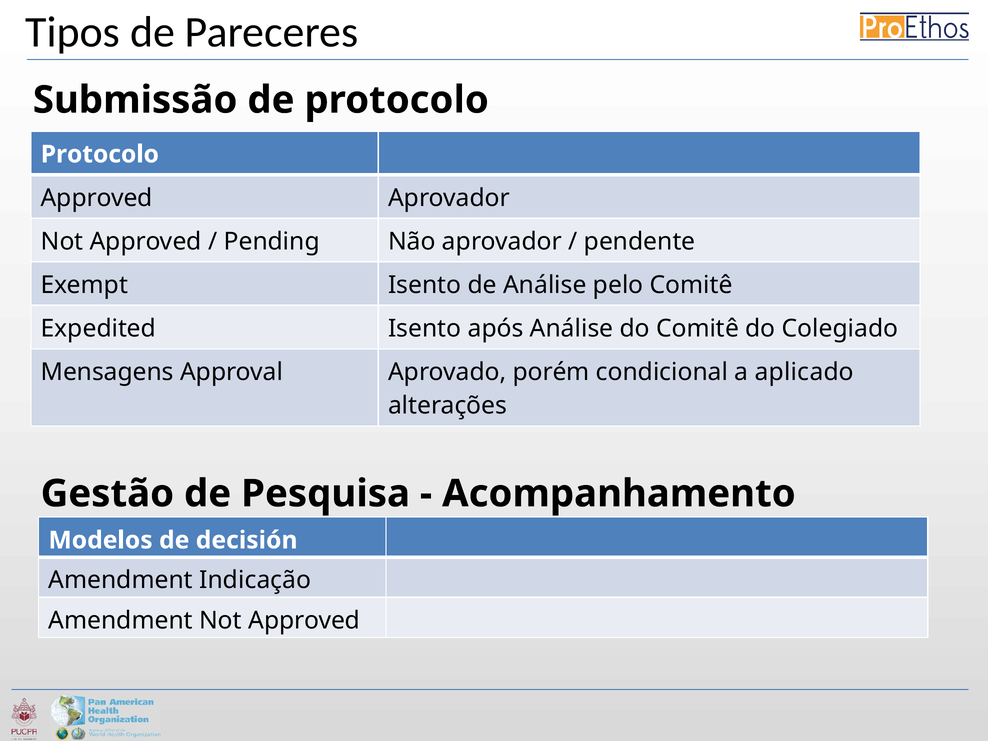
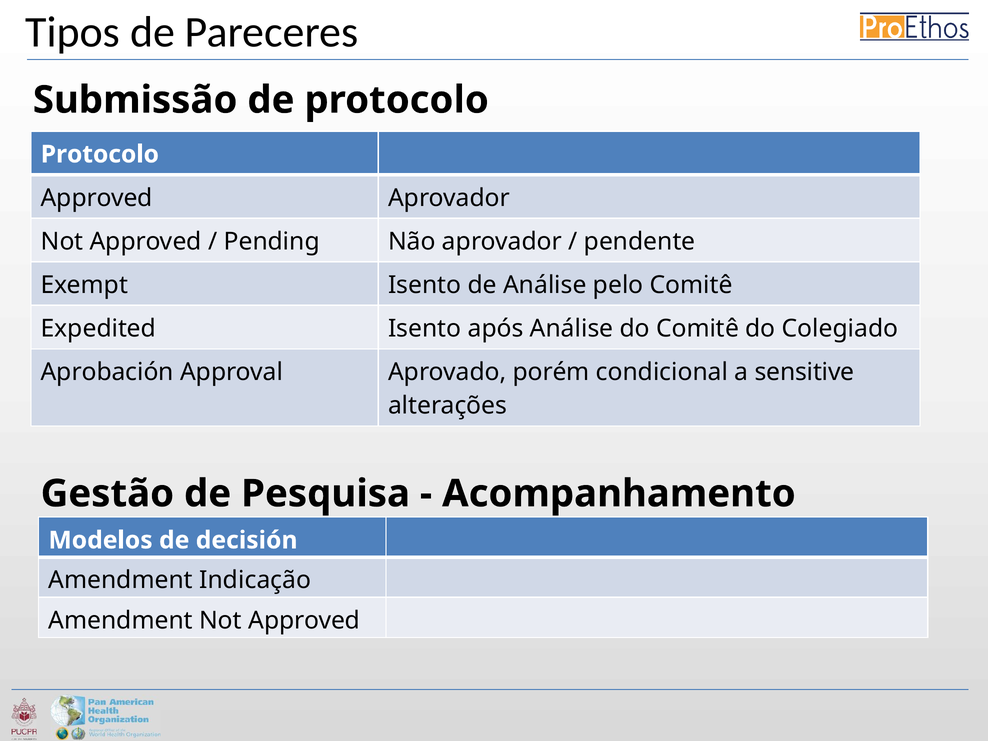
Mensagens: Mensagens -> Aprobación (107, 372)
aplicado: aplicado -> sensitive (805, 372)
